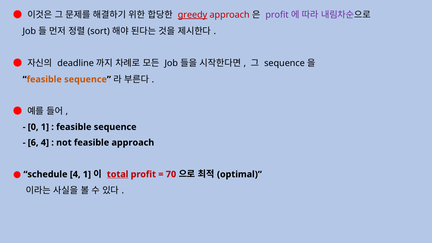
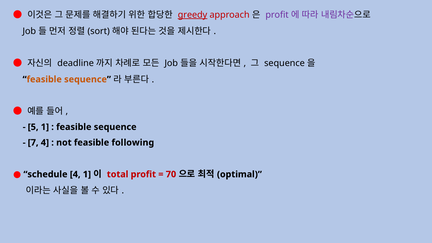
0: 0 -> 5 (33, 127)
6: 6 -> 7 (33, 143)
feasible approach: approach -> following (133, 143)
total underline: present -> none (118, 174)
